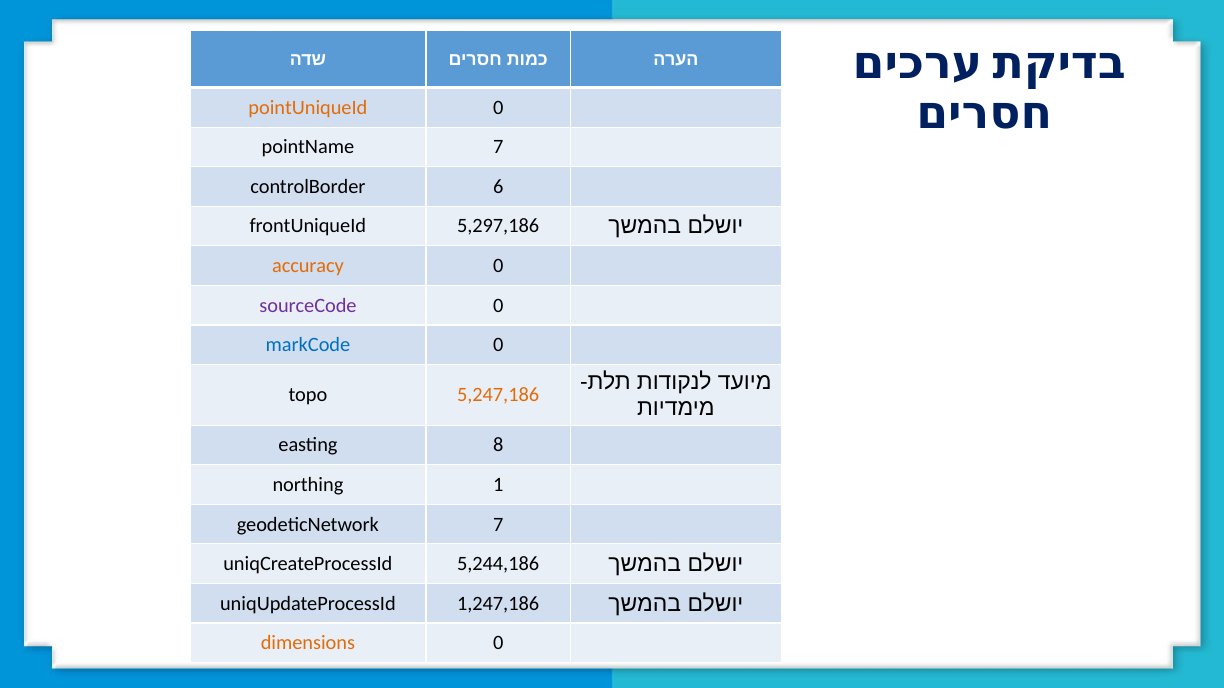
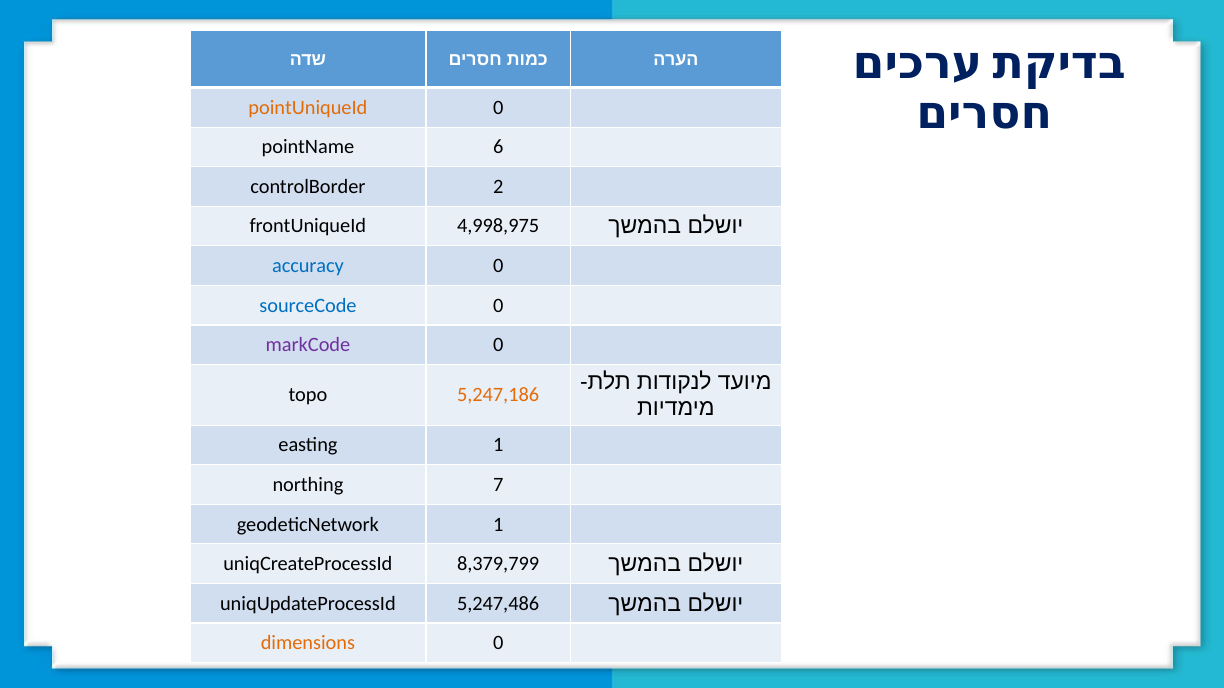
pointName 7: 7 -> 6 (498, 147)
6: 6 -> 2 (498, 187)
5,297,186: 5,297,186 -> 4,998,975 (498, 226)
accuracy colour: orange -> blue (308, 266)
sourceCode colour: purple -> blue (308, 306)
markCode colour: blue -> purple (308, 345)
easting 8: 8 -> 1 (498, 445)
1: 1 -> 7 (498, 485)
geodeticNetwork 7: 7 -> 1 (498, 525)
5,244,186: 5,244,186 -> 8,379,799 (498, 564)
1,247,186: 1,247,186 -> 5,247,486 (498, 604)
